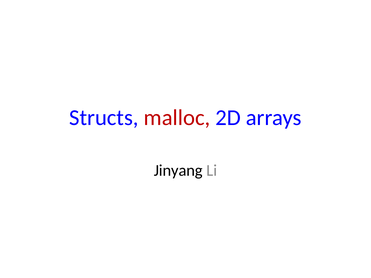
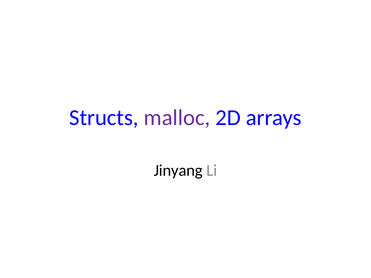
malloc colour: red -> purple (177, 118)
